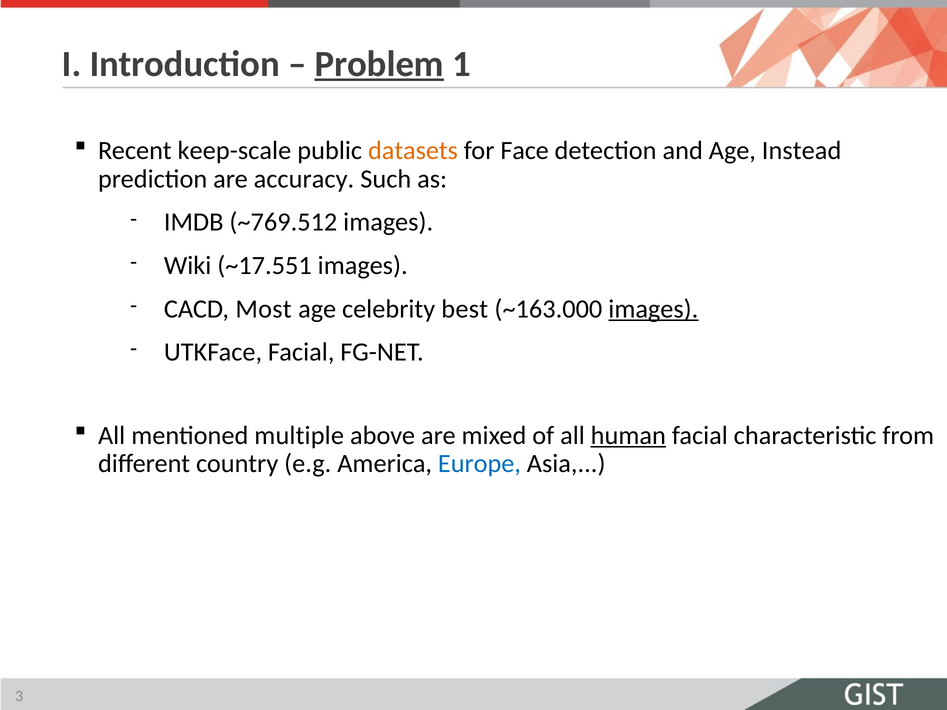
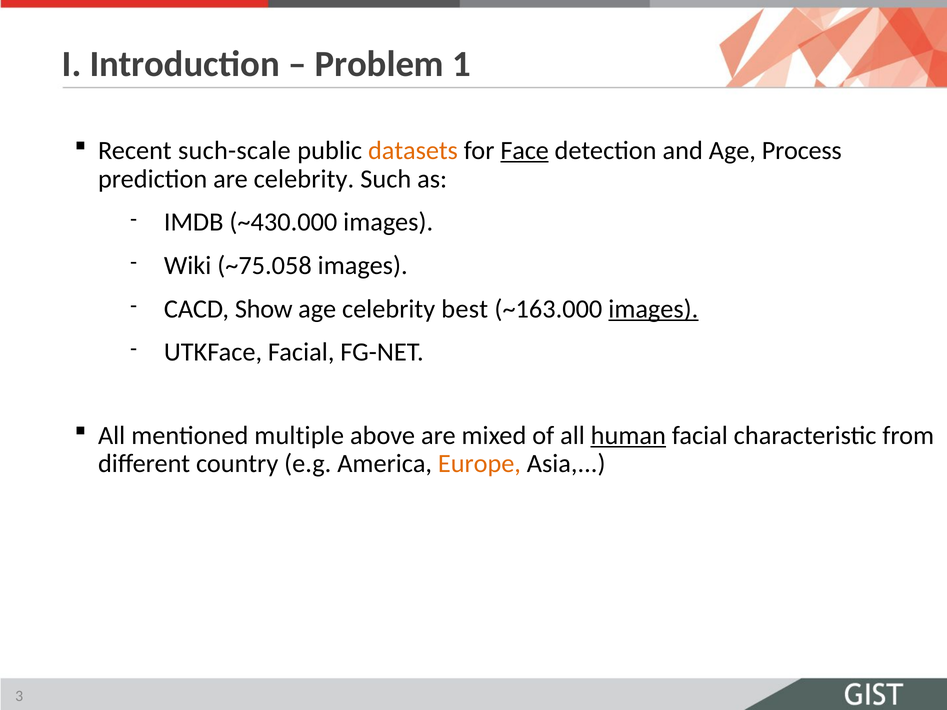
Problem underline: present -> none (379, 64)
keep-scale: keep-scale -> such-scale (234, 151)
Face underline: none -> present (525, 151)
Instead: Instead -> Process (802, 151)
are accuracy: accuracy -> celebrity (304, 179)
~769.512: ~769.512 -> ~430.000 (283, 222)
~17.551: ~17.551 -> ~75.058 (265, 266)
Most: Most -> Show (264, 309)
Europe colour: blue -> orange (479, 464)
